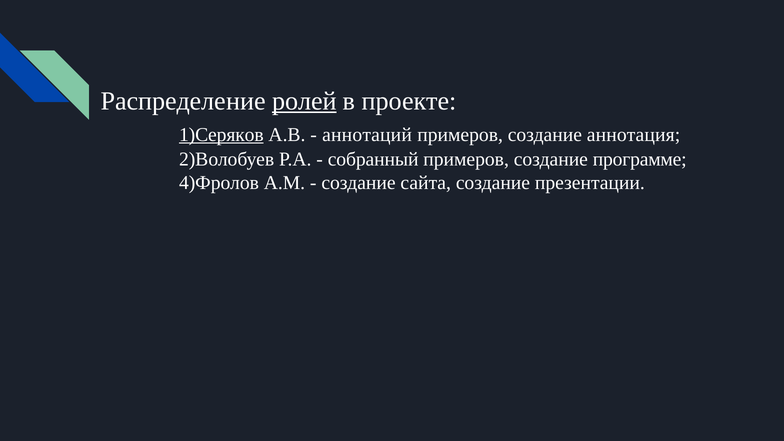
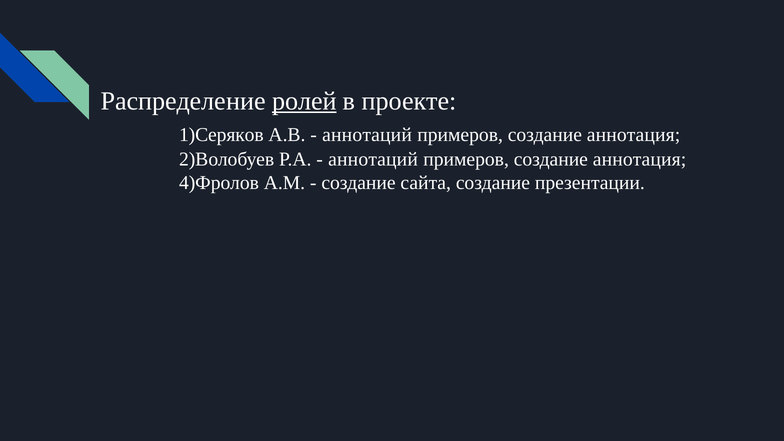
1)Серяков underline: present -> none (221, 135)
собранный: собранный -> аннотаций (373, 159)
программе: программе -> аннотация (640, 159)
